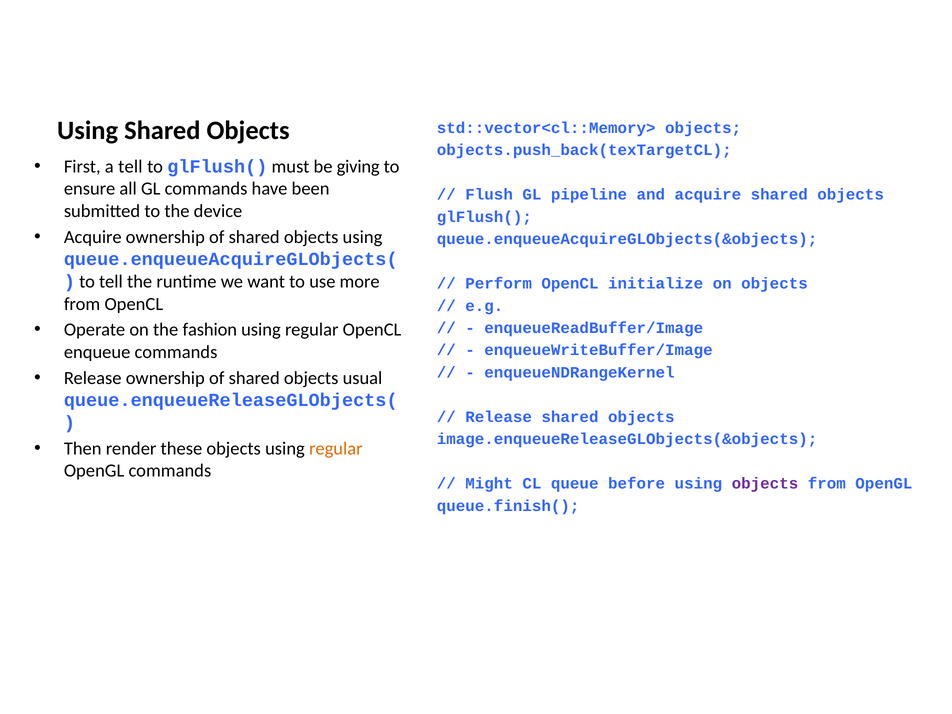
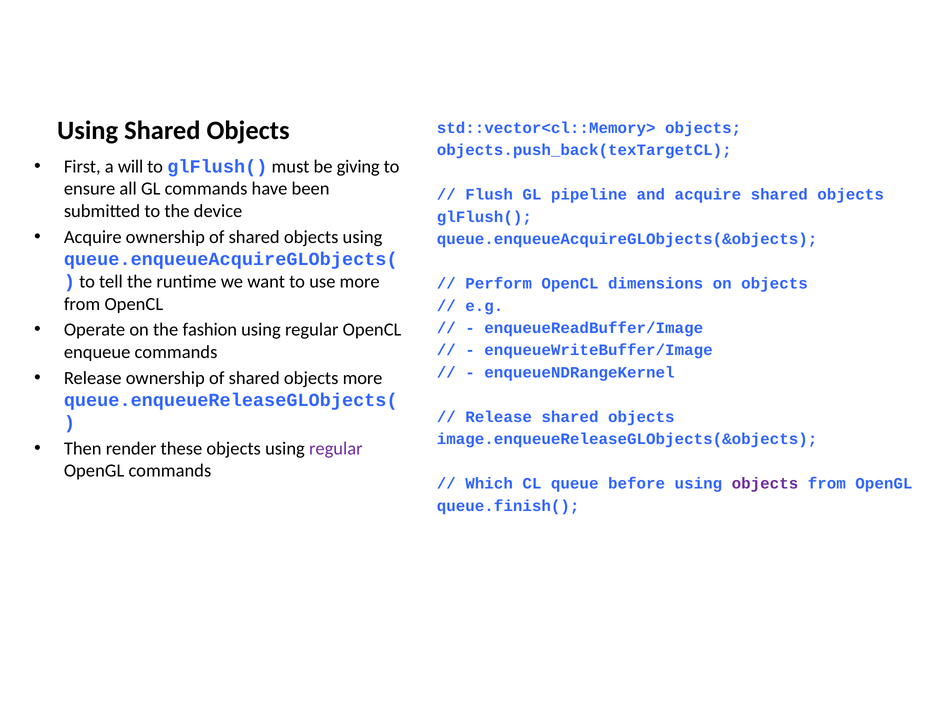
a tell: tell -> will (131, 167)
initialize: initialize -> dimensions (656, 284)
objects usual: usual -> more (363, 378)
regular colour: orange -> purple (336, 449)
Might: Might -> Which (489, 484)
